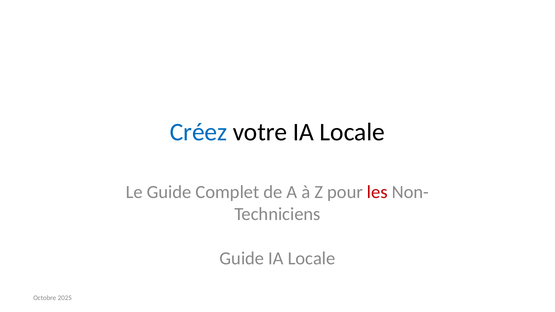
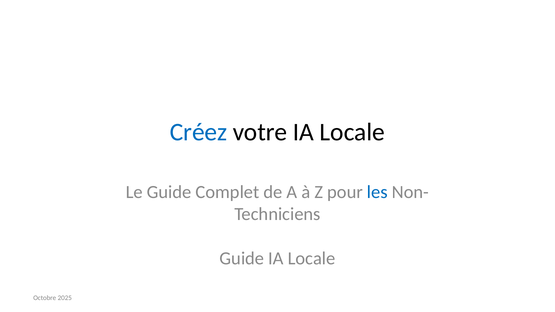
les colour: red -> blue (377, 192)
